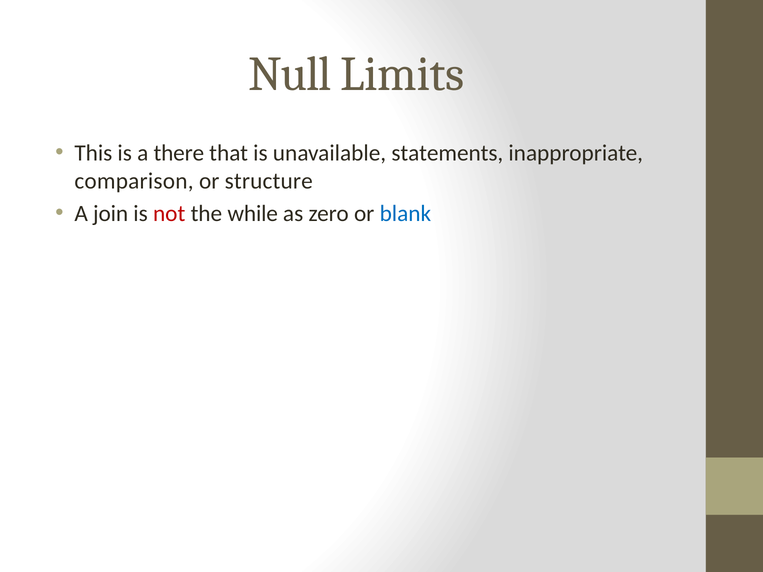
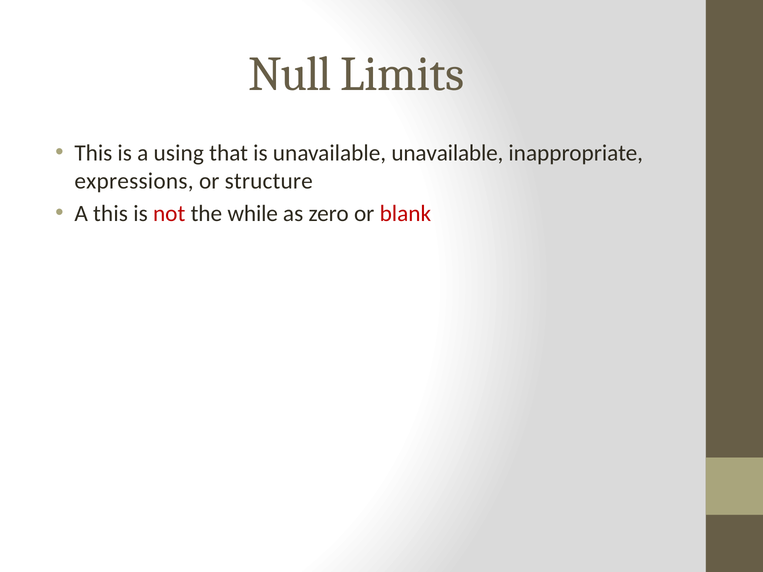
there: there -> using (179, 153)
unavailable statements: statements -> unavailable (447, 153)
comparison: comparison -> expressions (134, 181)
A join: join -> this (111, 214)
blank colour: blue -> red (405, 214)
